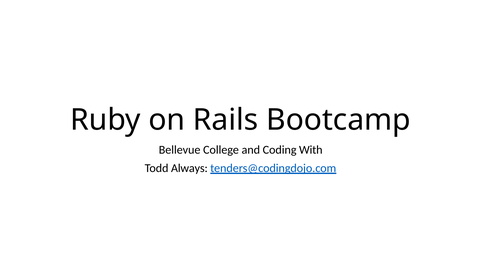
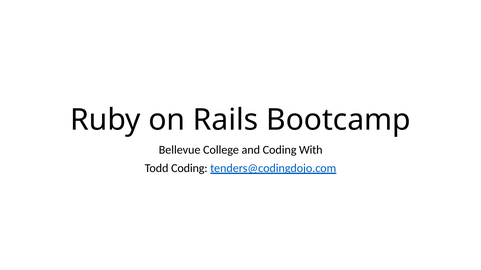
Todd Always: Always -> Coding (189, 169)
